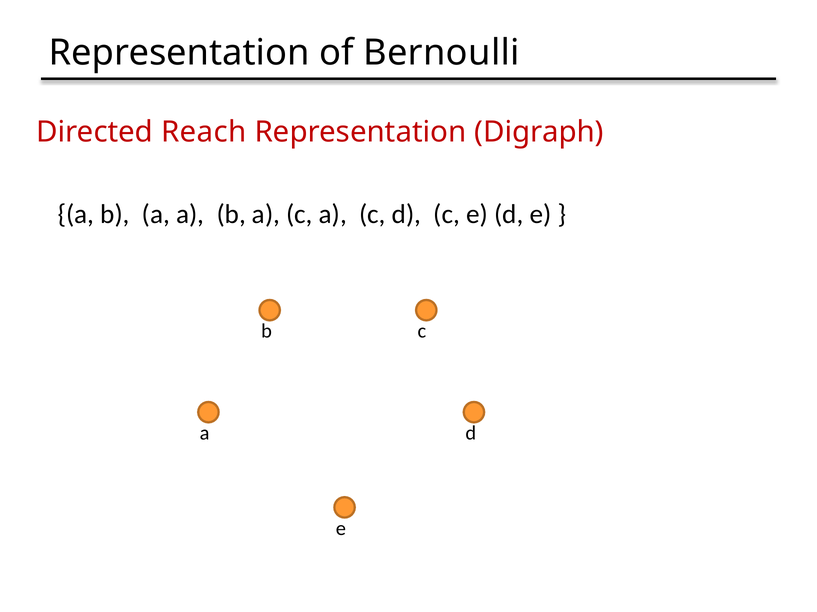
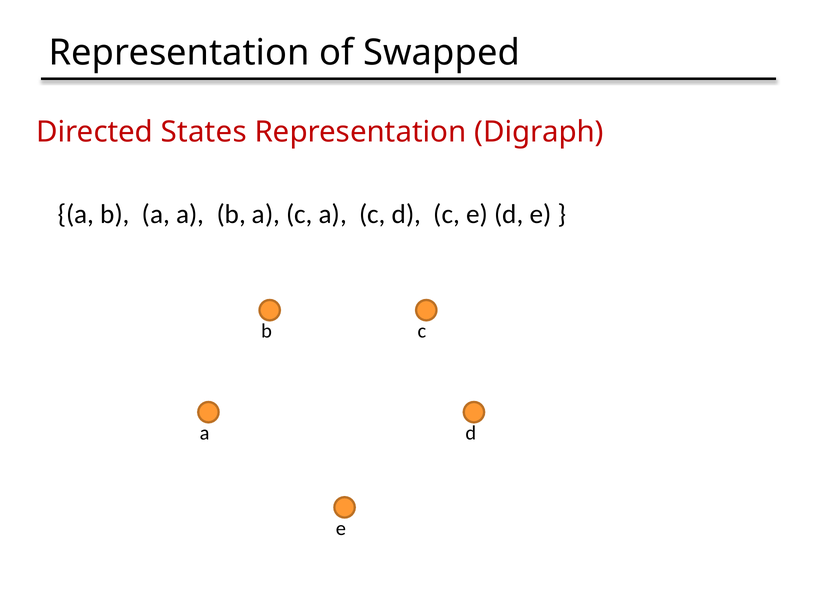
Bernoulli: Bernoulli -> Swapped (442, 53)
Reach: Reach -> States (204, 132)
